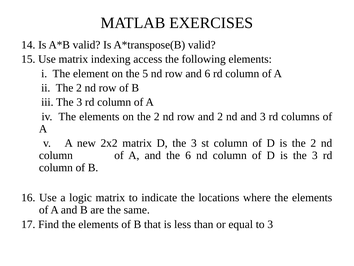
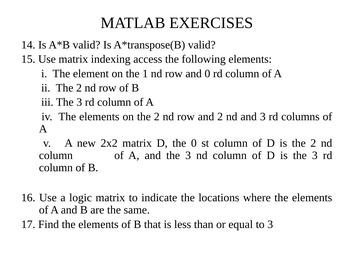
5: 5 -> 1 (145, 73)
and 6: 6 -> 0 (207, 73)
D the 3: 3 -> 0 (194, 143)
and the 6: 6 -> 3 (188, 155)
